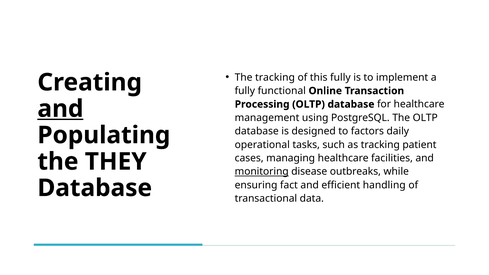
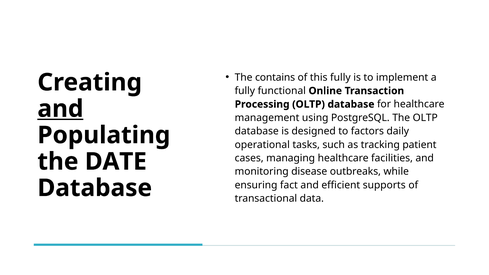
The tracking: tracking -> contains (275, 77)
THEY: THEY -> DATE (116, 162)
monitoring underline: present -> none (262, 172)
handling: handling -> supports (384, 185)
